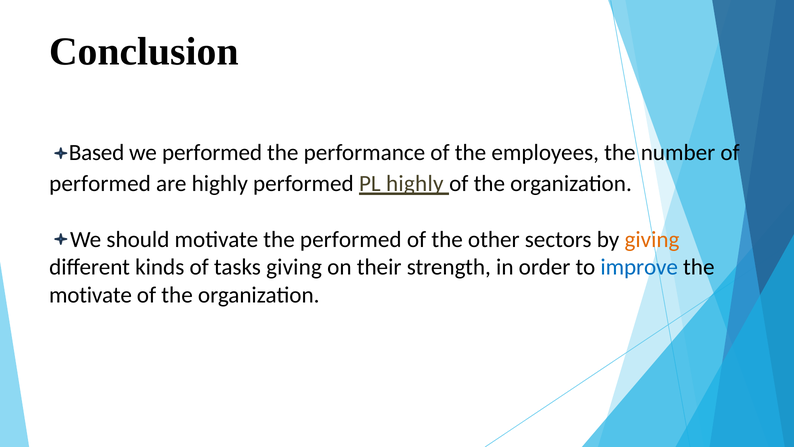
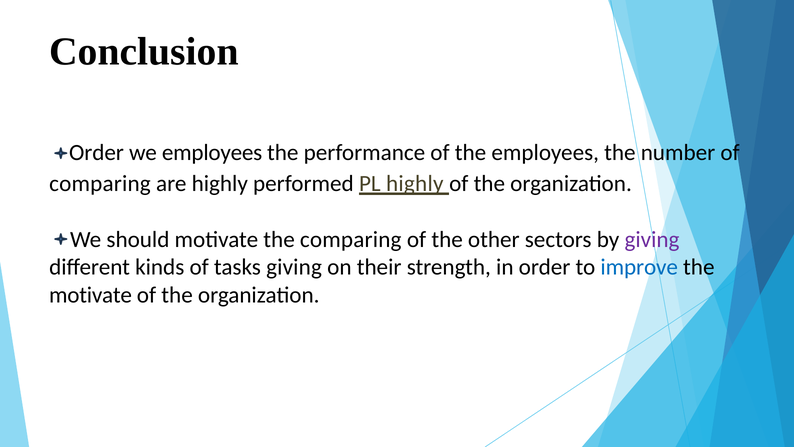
Based: Based -> Order (96, 152)
we performed: performed -> employees (212, 152)
performed: performed -> comparing (100, 184)
the performed: performed -> comparing (351, 239)
giving colour: orange -> purple (652, 239)
